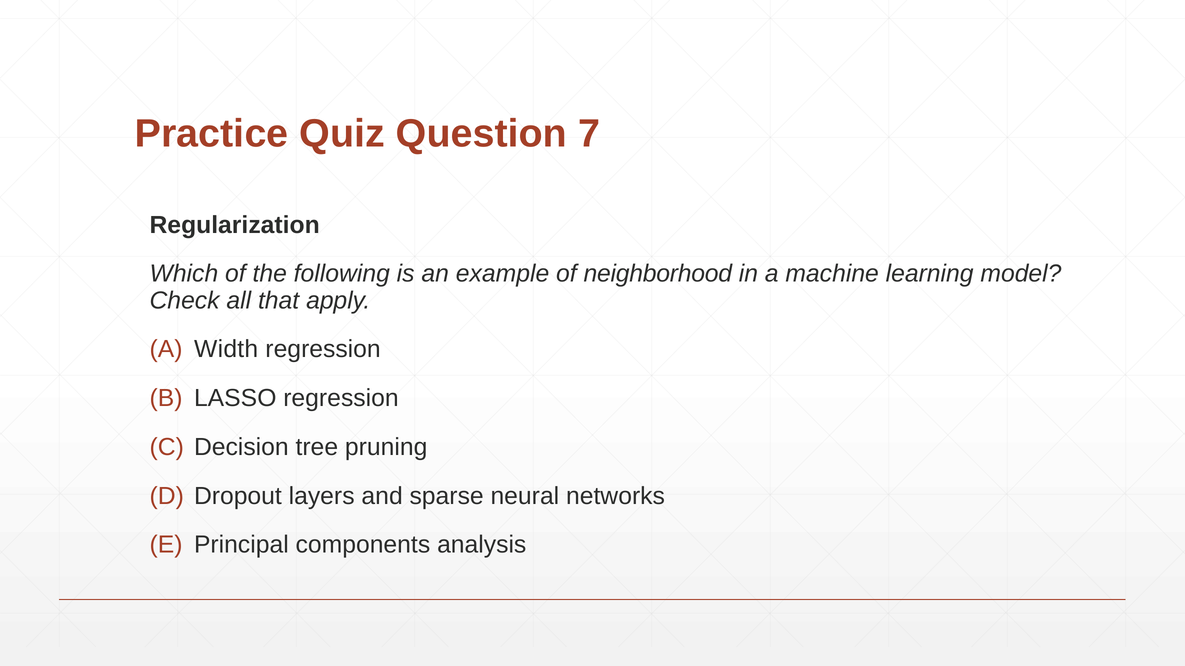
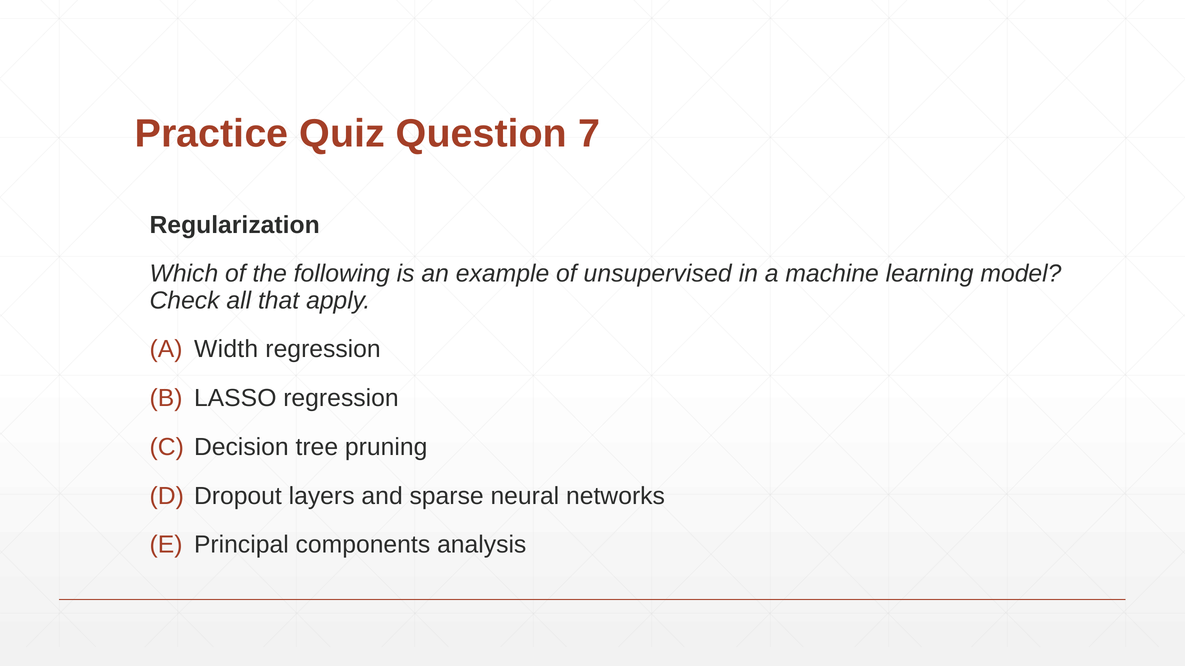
neighborhood: neighborhood -> unsupervised (658, 274)
